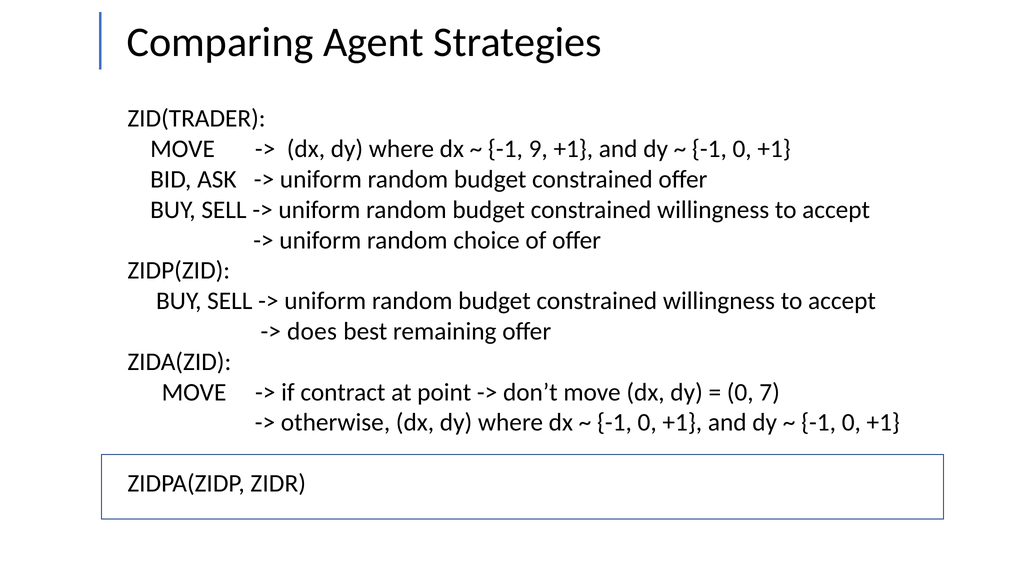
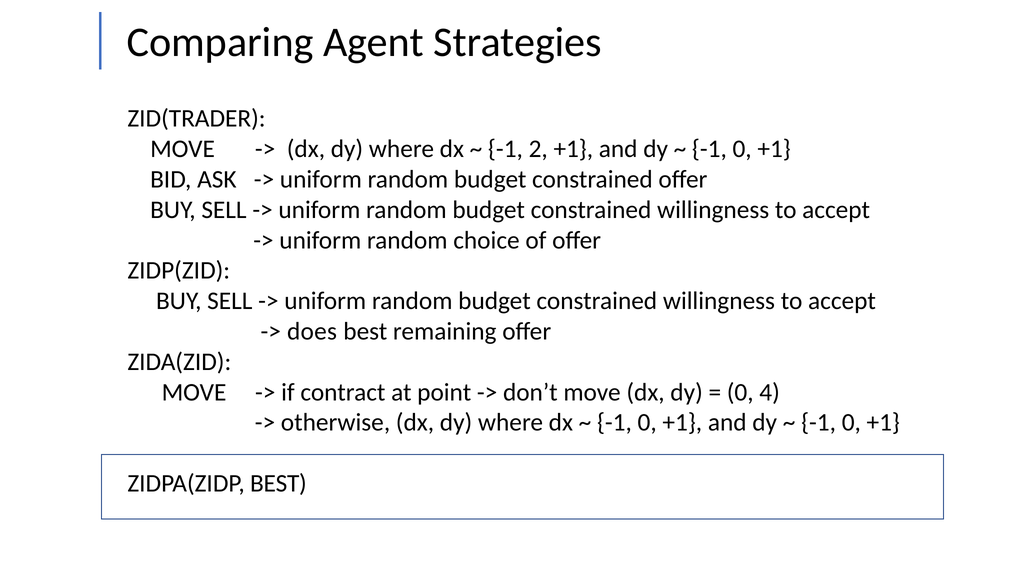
9: 9 -> 2 (538, 149)
7: 7 -> 4 (770, 392)
ZIDPA(ZIDP ZIDR: ZIDR -> BEST (278, 483)
